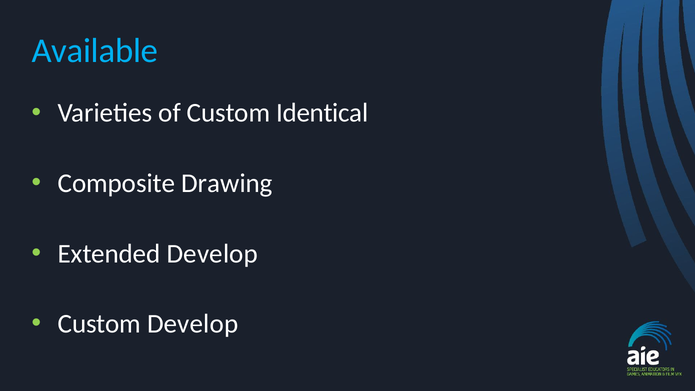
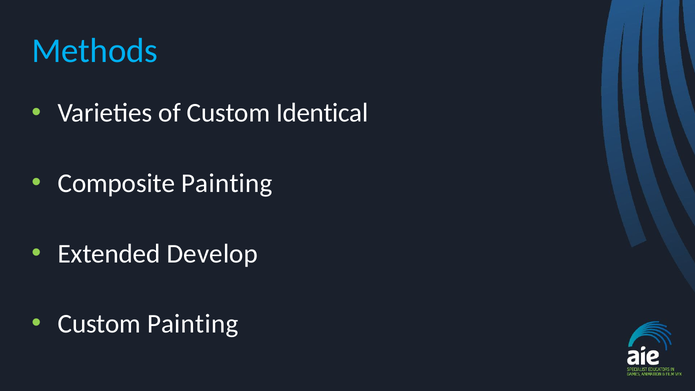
Available: Available -> Methods (95, 51)
Composite Drawing: Drawing -> Painting (227, 183)
Custom Develop: Develop -> Painting (193, 324)
